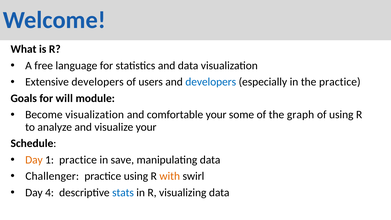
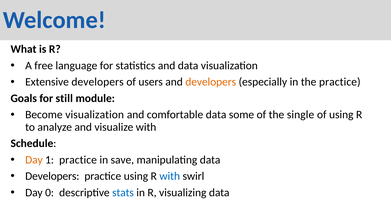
developers colour: blue -> orange (211, 82)
will: will -> still (64, 98)
comfortable your: your -> data (216, 115)
graph: graph -> single (301, 115)
visualize your: your -> with (146, 127)
Challenger: Challenger -> Developers (52, 176)
with colour: orange -> blue (170, 176)
4: 4 -> 0 (50, 192)
